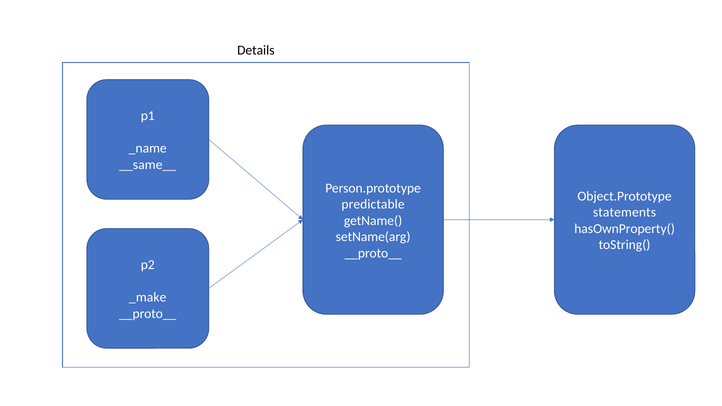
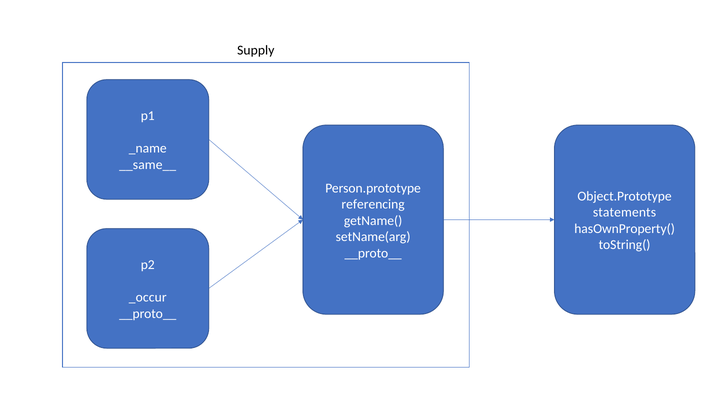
Details: Details -> Supply (256, 50)
predictable: predictable -> referencing (373, 204)
_make: _make -> _occur (148, 298)
